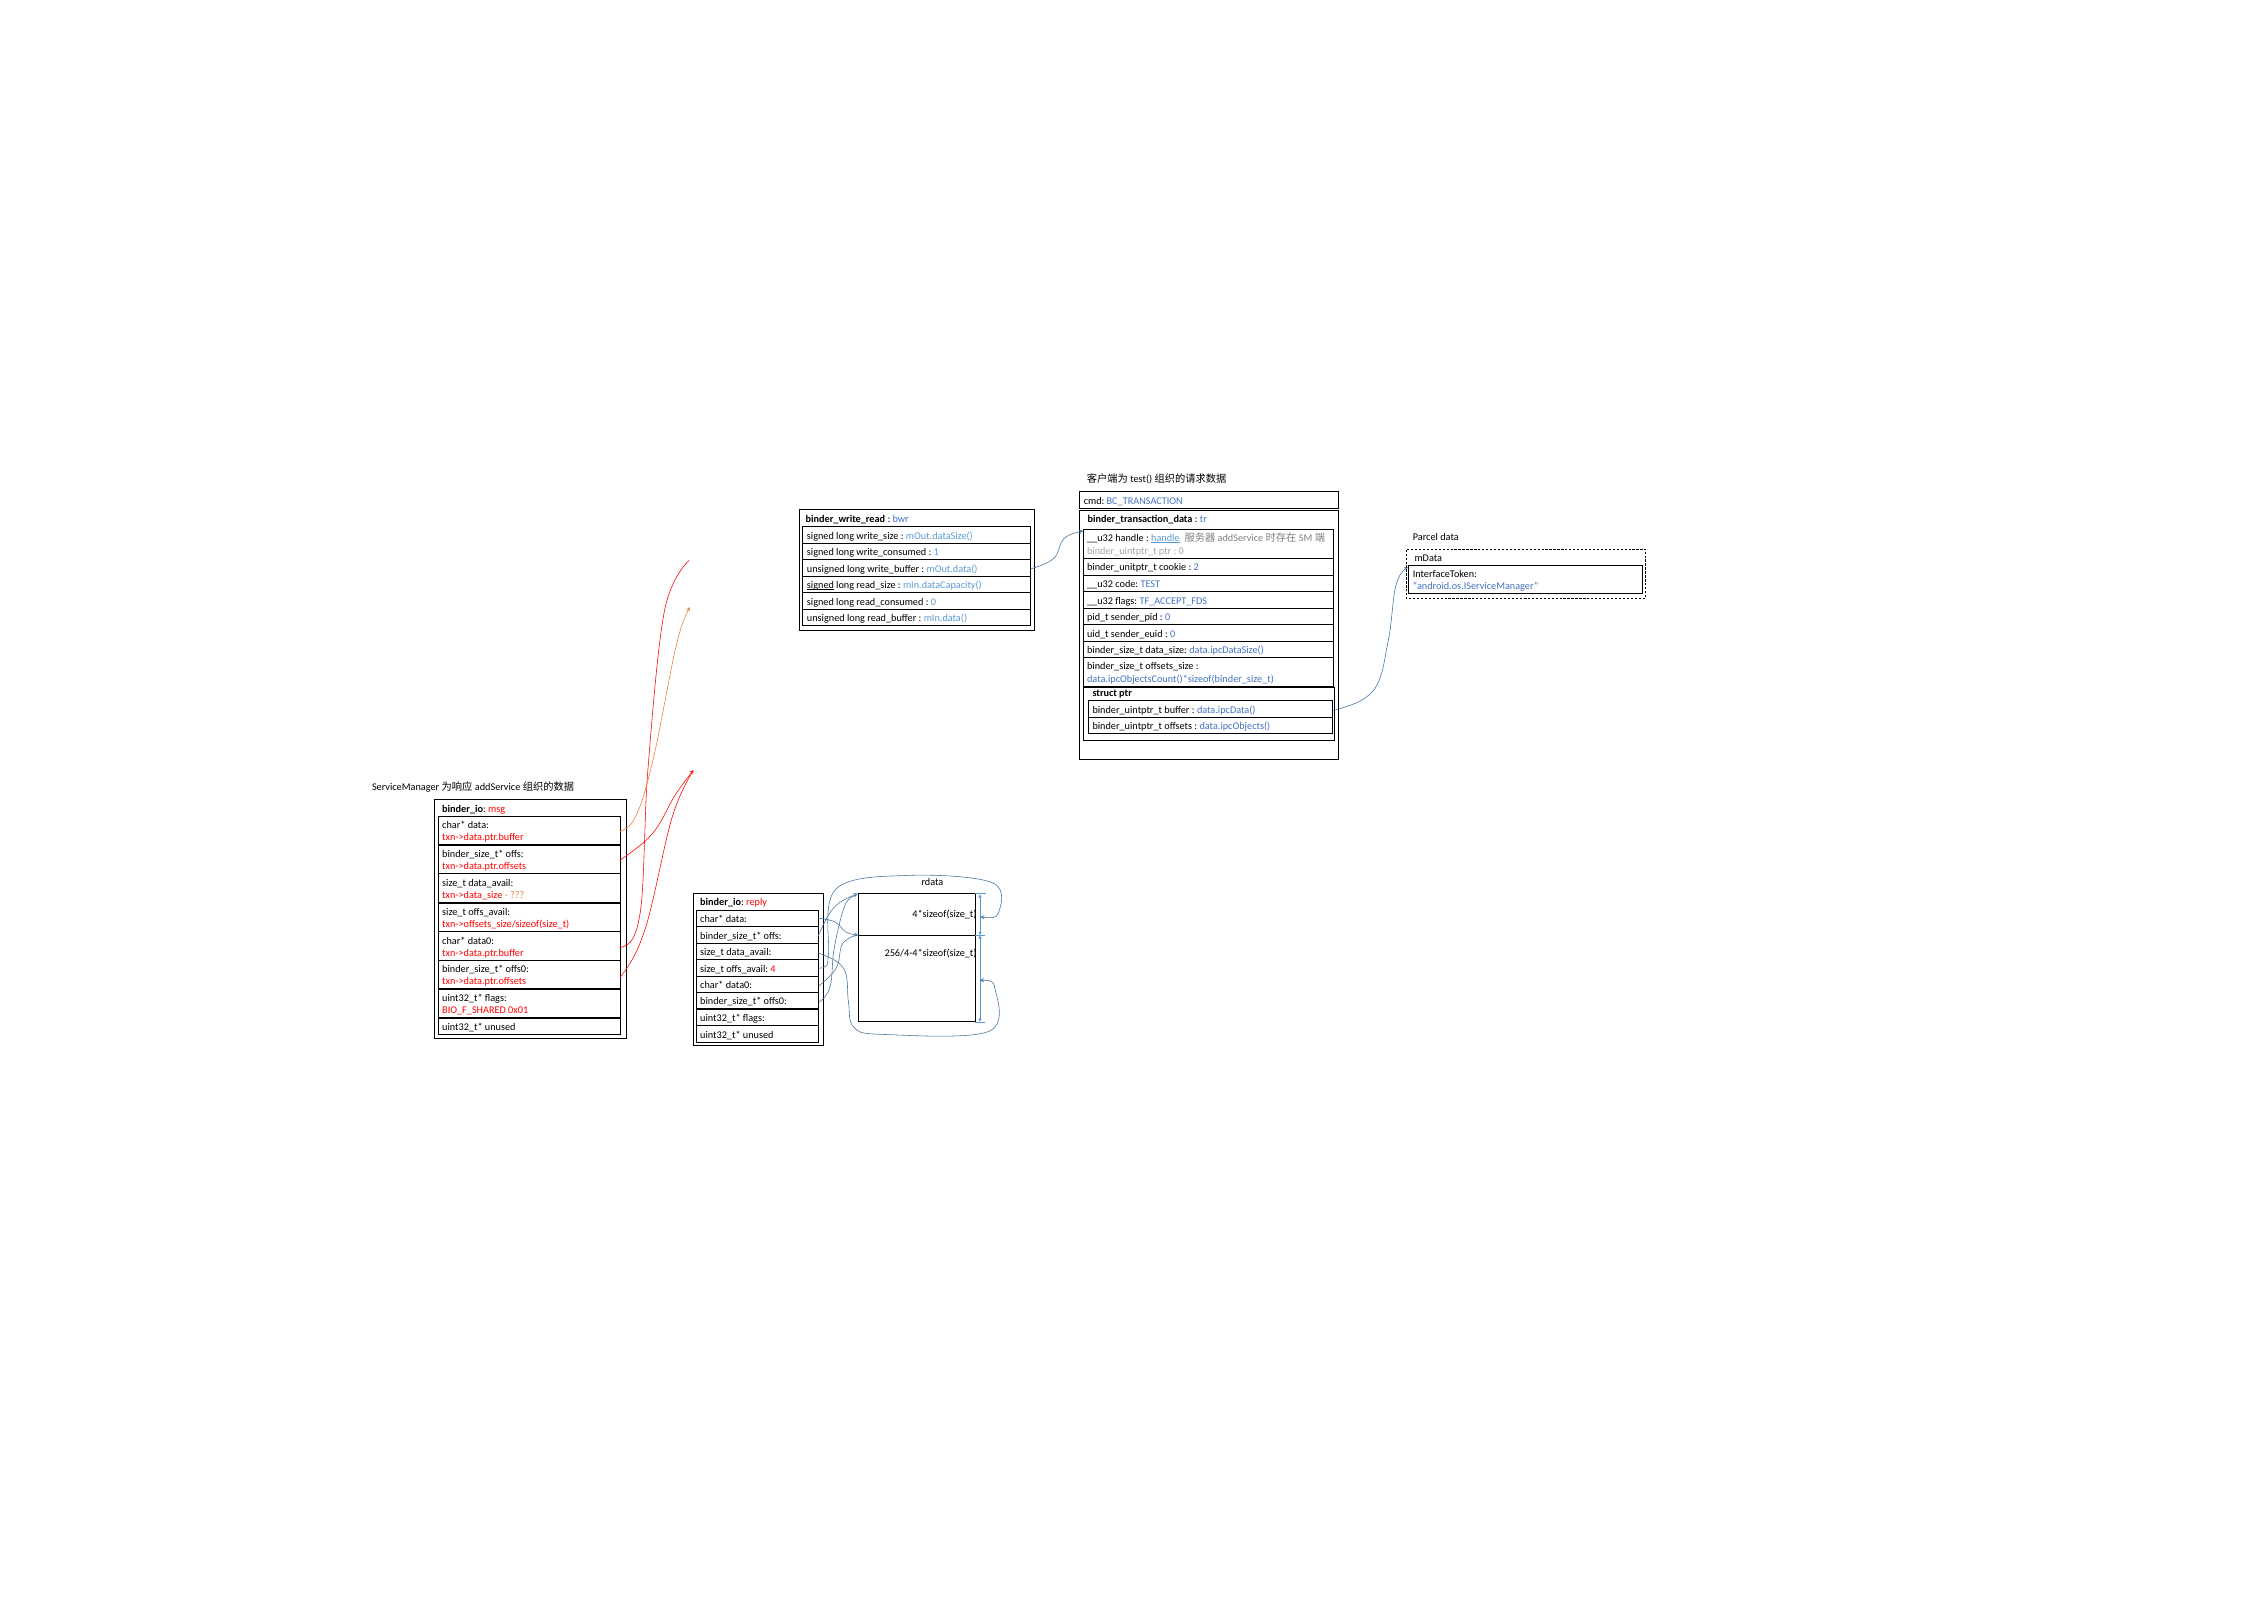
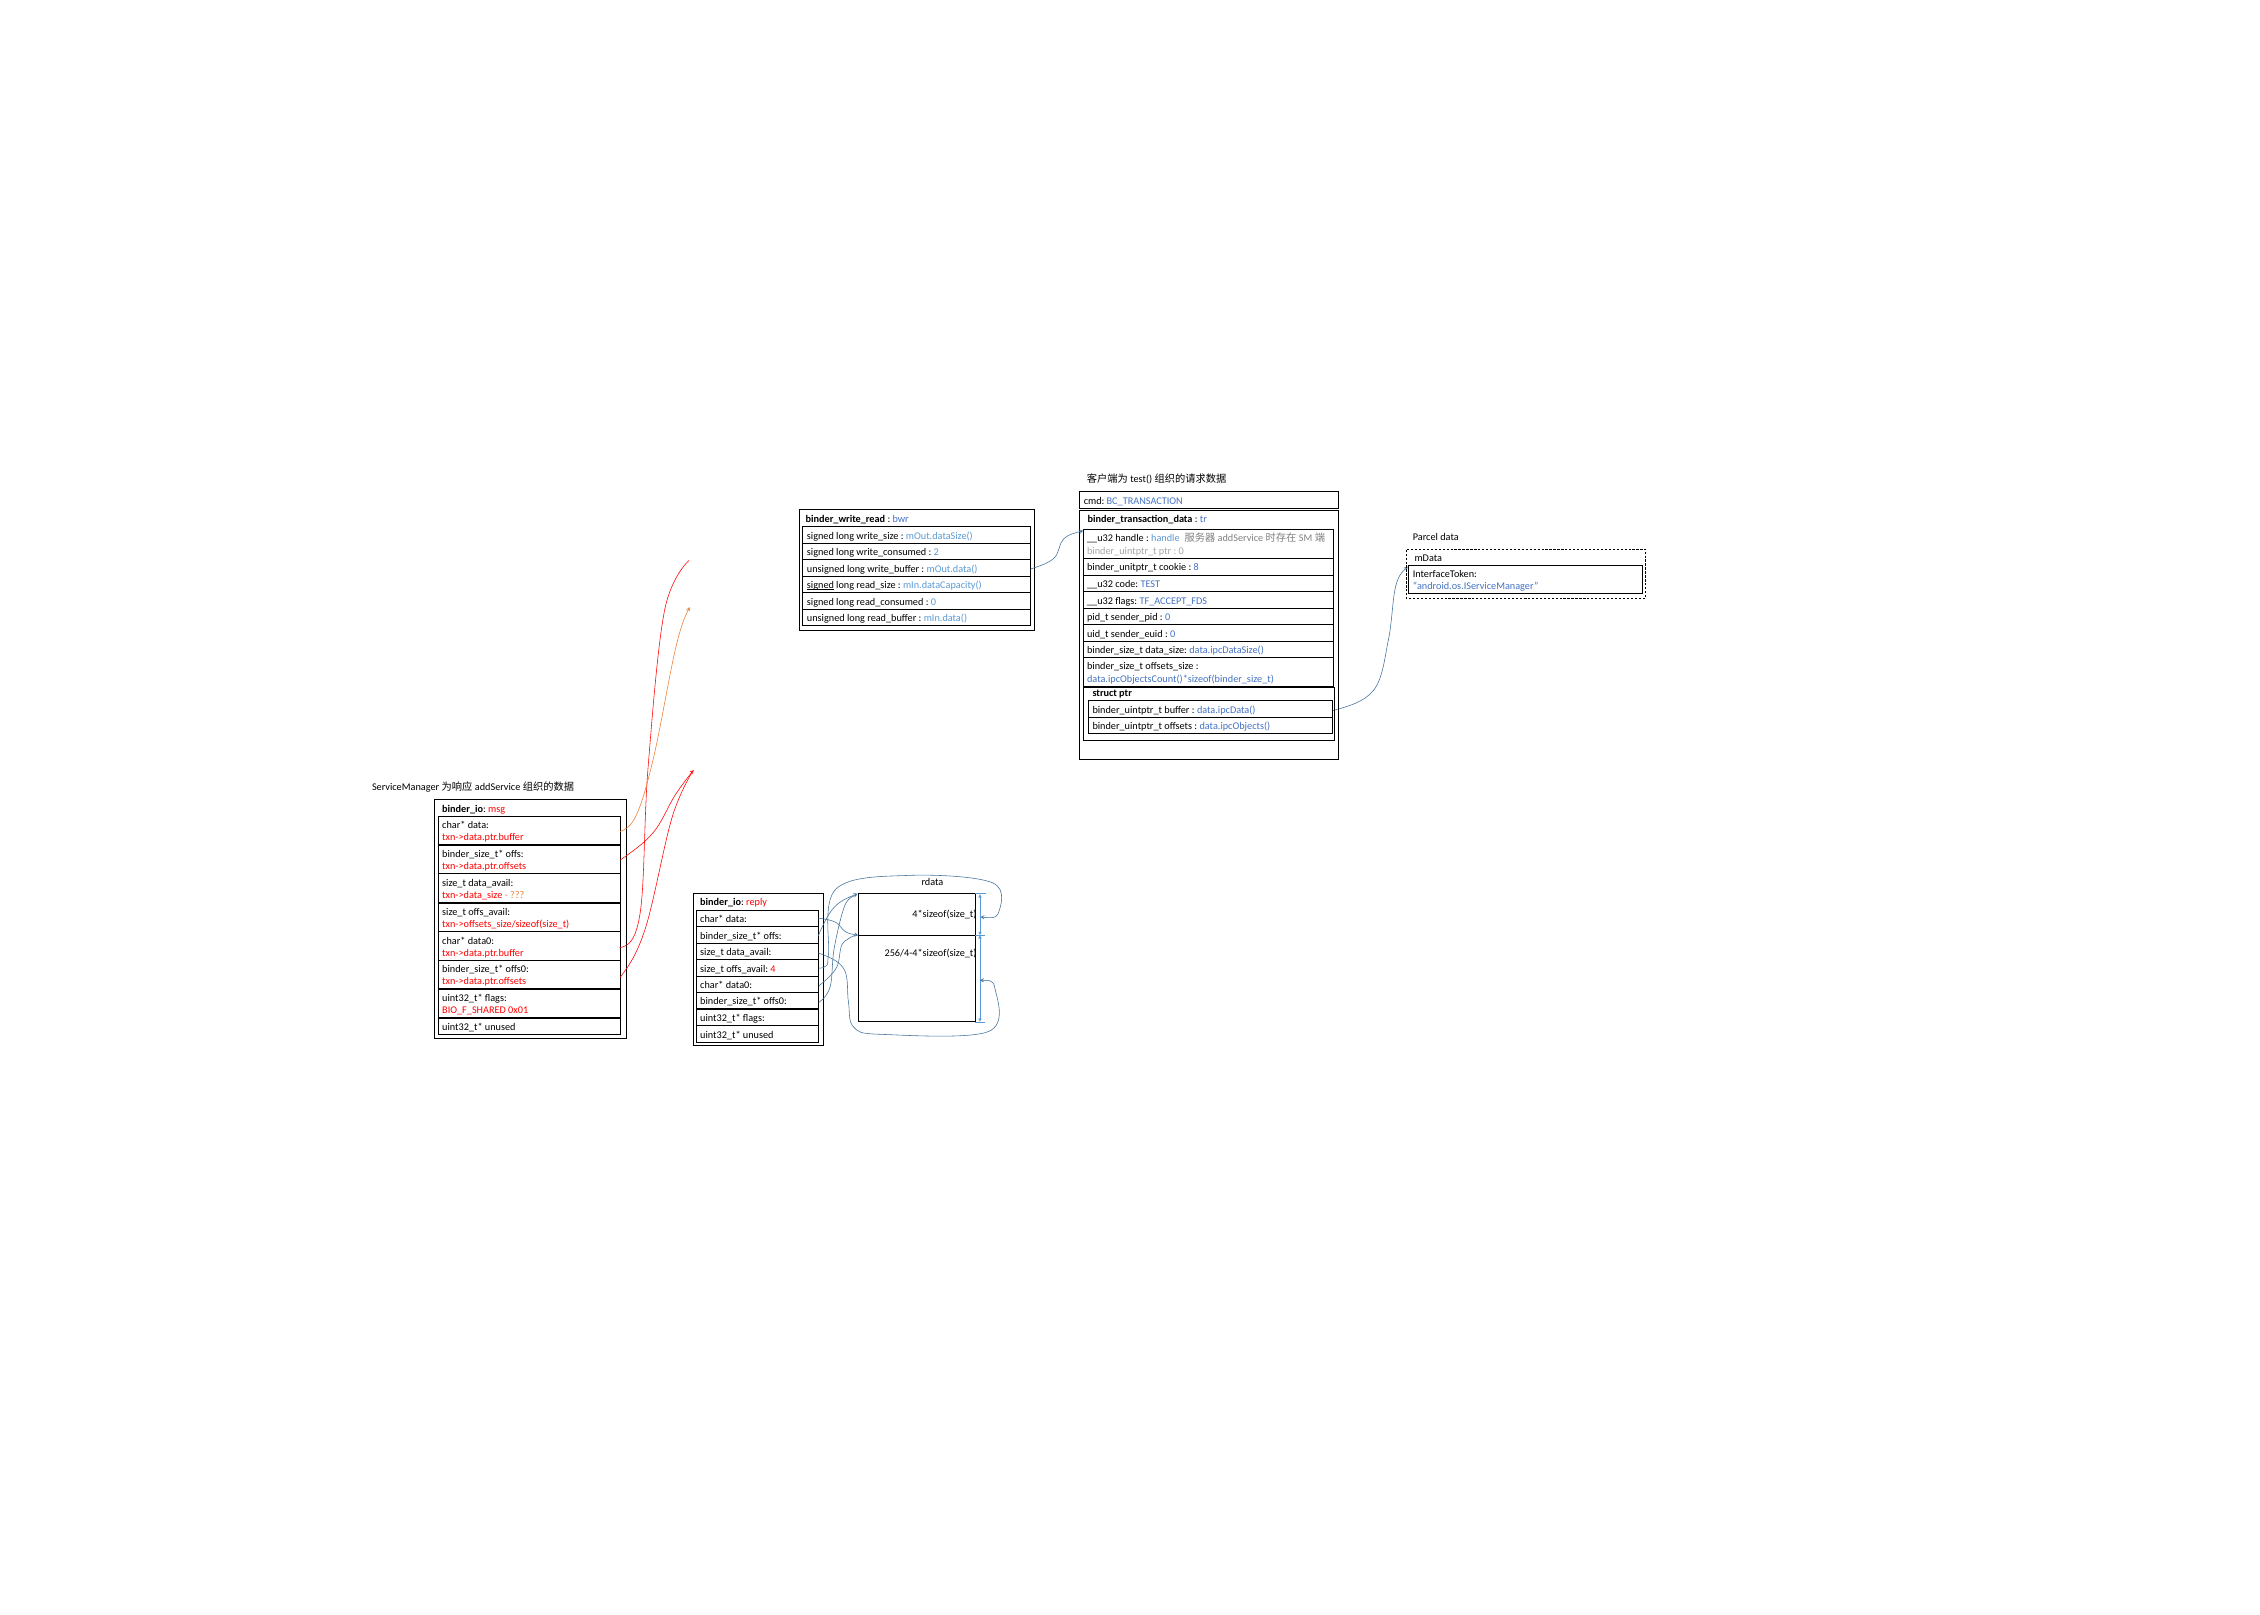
handle underline: present -> none (1165, 538)
1: 1 -> 2 (936, 552)
2: 2 -> 8 (1196, 567)
